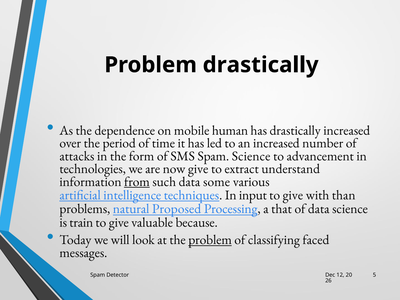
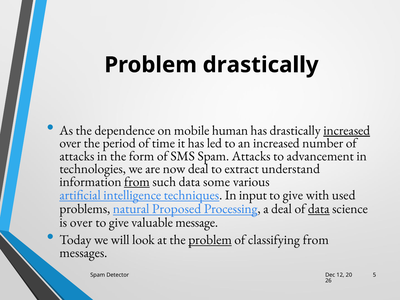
increased underline: none -> present (347, 130)
Spam Science: Science -> Attacks (251, 156)
now give: give -> deal (198, 169)
than: than -> used (344, 195)
a that: that -> deal (282, 209)
data underline: none -> present (319, 209)
is train: train -> over (81, 222)
because: because -> message (197, 222)
classifying faced: faced -> from (316, 240)
